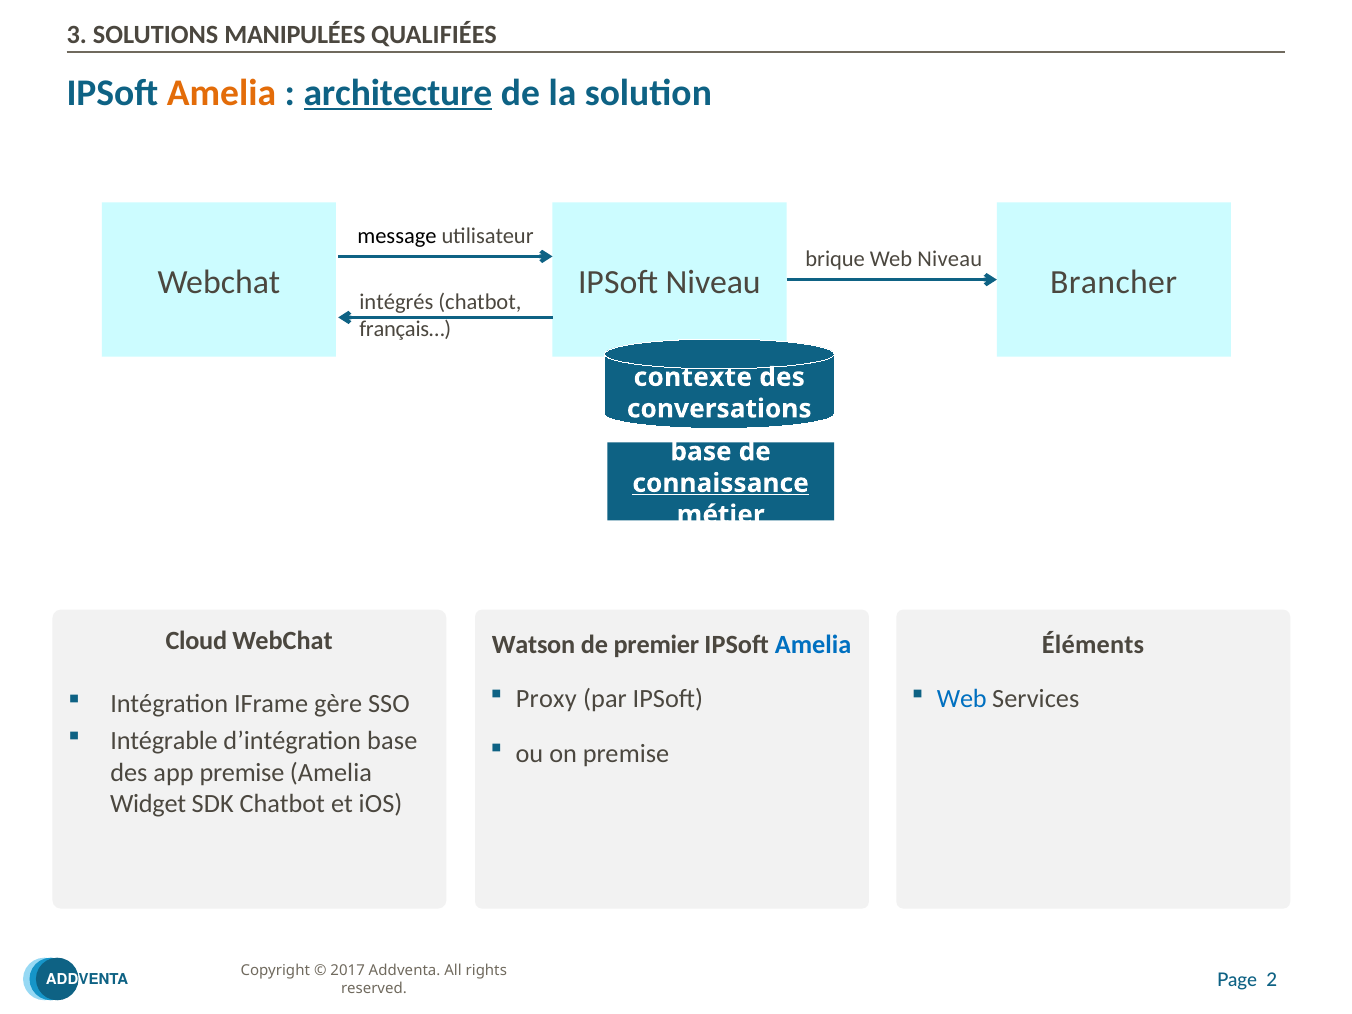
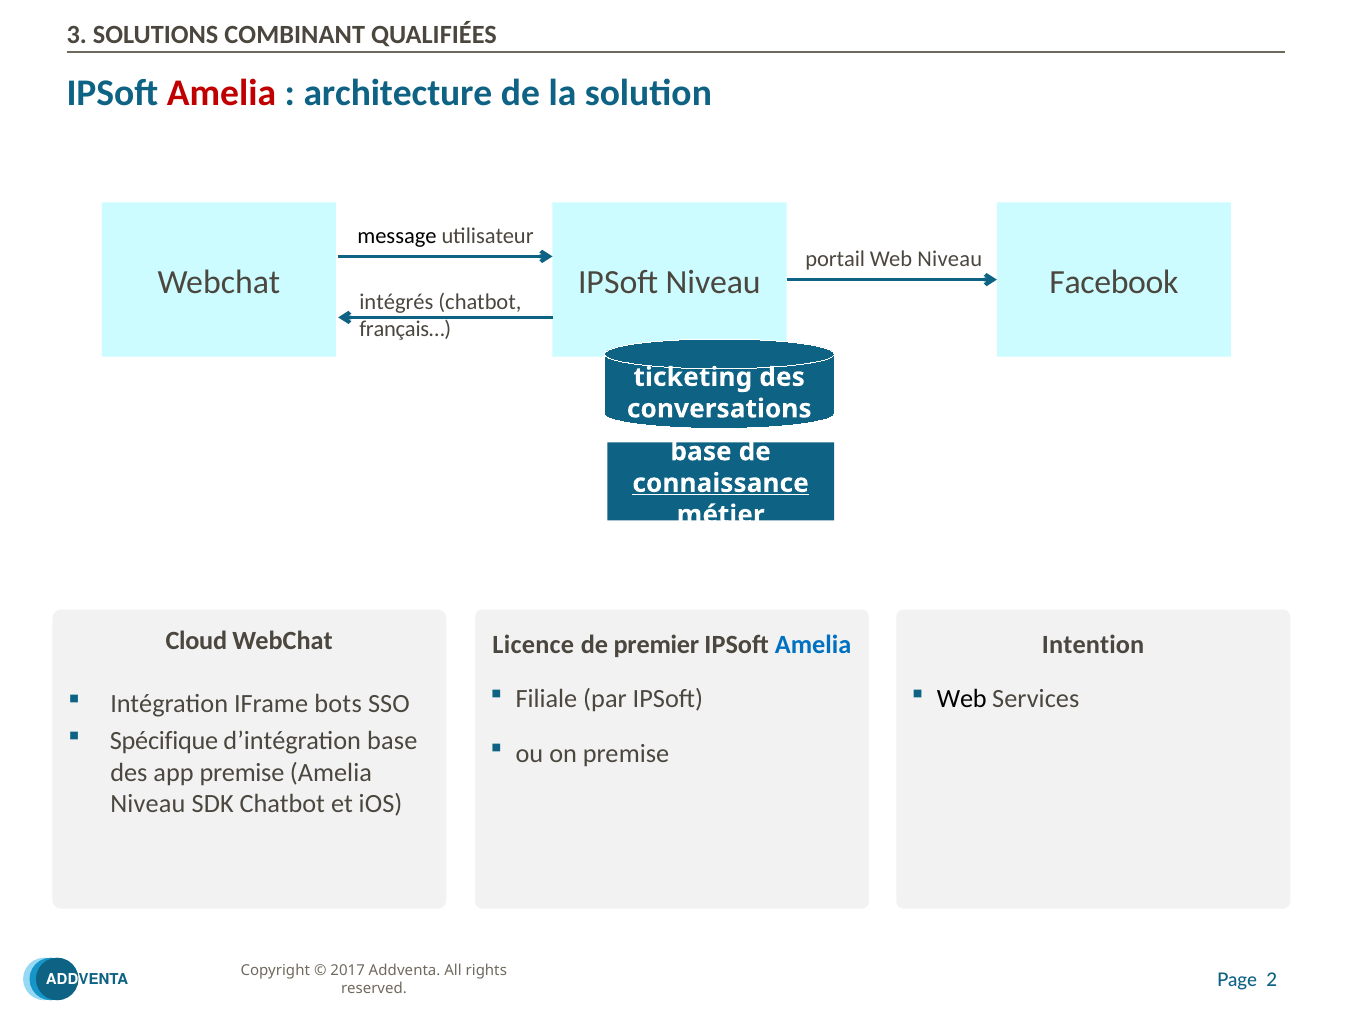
MANIPULÉES: MANIPULÉES -> COMBINANT (295, 35)
Amelia colour: orange -> red (222, 93)
architecture underline: present -> none (398, 93)
brique: brique -> portail (835, 259)
Brancher: Brancher -> Facebook (1114, 282)
contexte: contexte -> ticketing (693, 377)
Watson: Watson -> Licence (533, 645)
Éléments: Éléments -> Intention (1093, 645)
Proxy: Proxy -> Filiale (546, 699)
Web colour: blue -> black (962, 699)
gère: gère -> bots (338, 704)
Intégrable: Intégrable -> Spécifique (164, 741)
Widget: Widget -> Niveau (148, 804)
